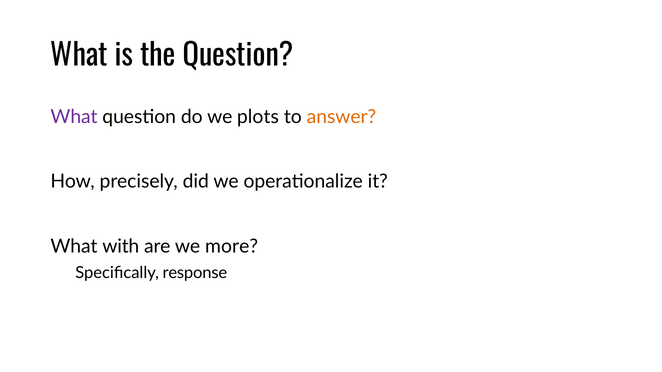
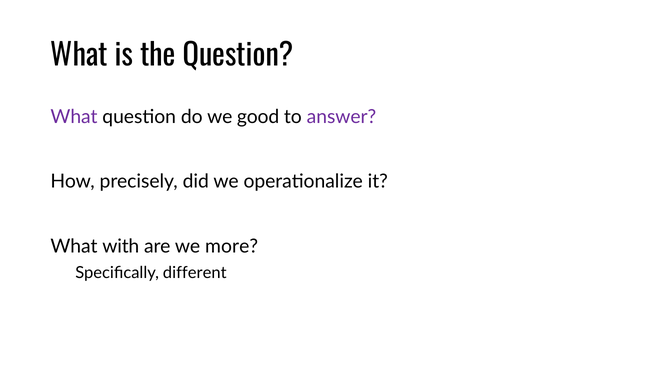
plots: plots -> good (258, 117)
answer colour: orange -> purple (341, 117)
response: response -> different (195, 273)
